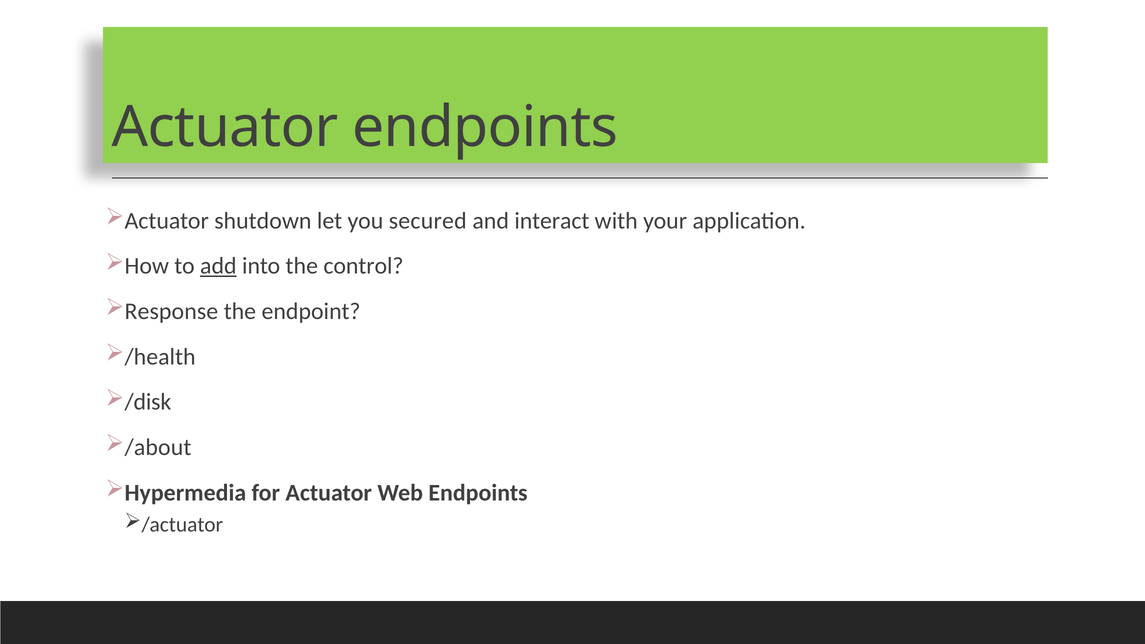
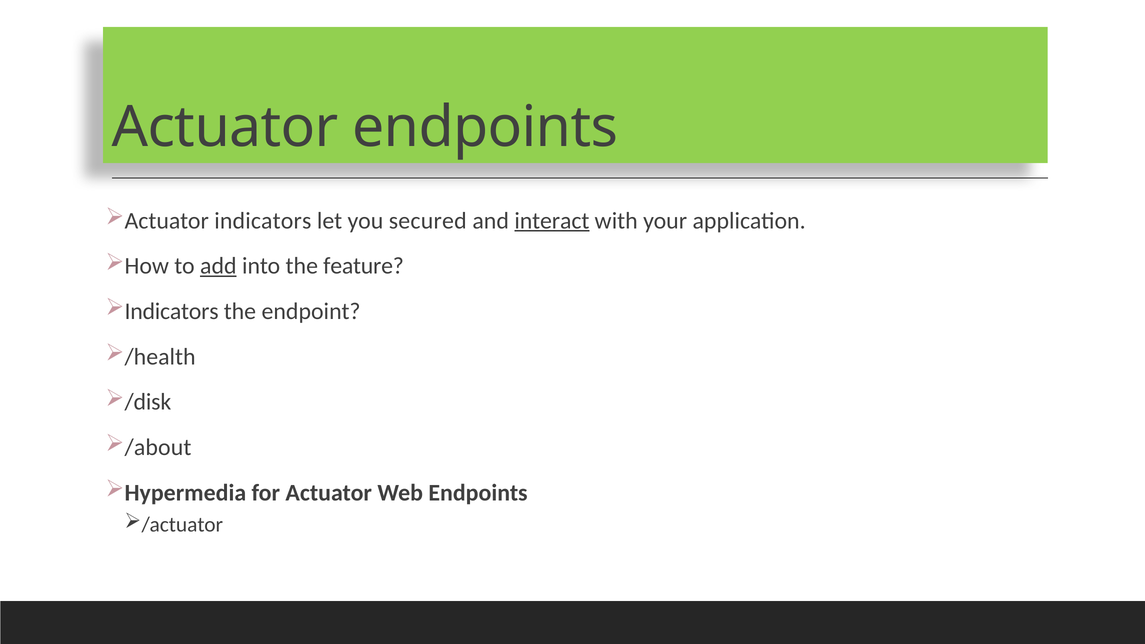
Actuator shutdown: shutdown -> indicators (263, 221)
interact underline: none -> present (552, 221)
control: control -> feature (364, 266)
Response: Response -> Indicators (172, 311)
